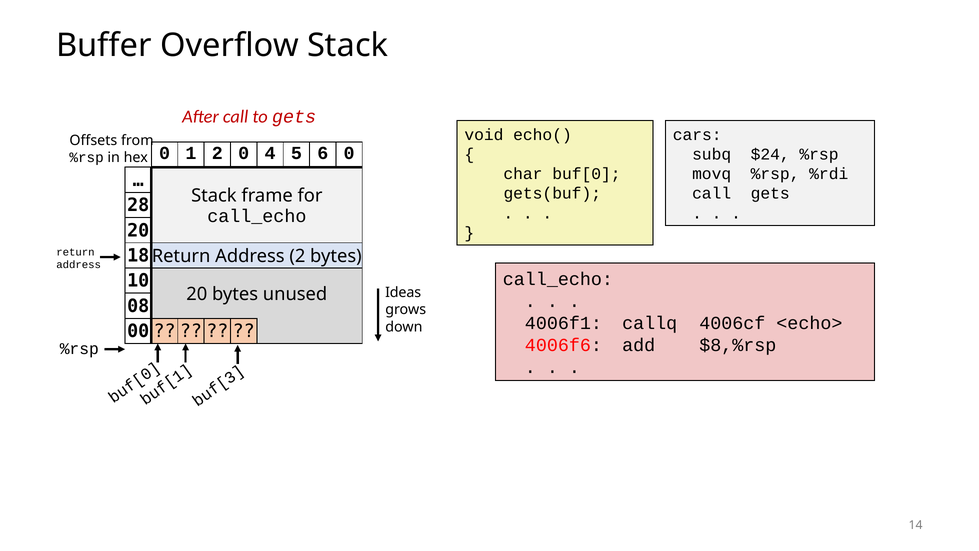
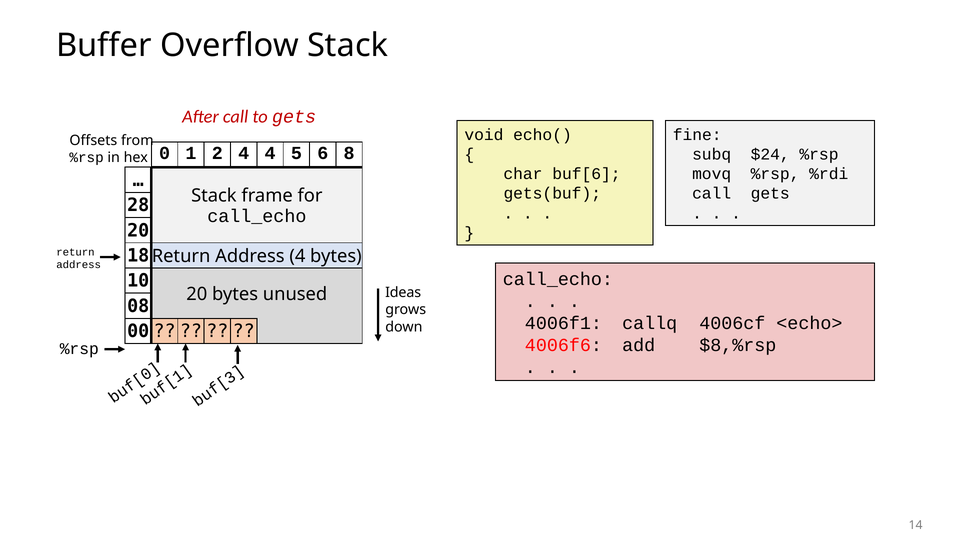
cars: cars -> fine (697, 135)
2 0: 0 -> 4 (244, 153)
6 0: 0 -> 8 (349, 153)
buf[0: buf[0 -> buf[6 (586, 174)
Address 2: 2 -> 4 (297, 256)
